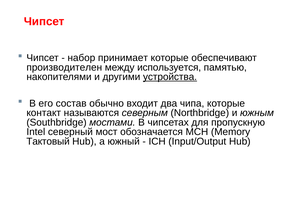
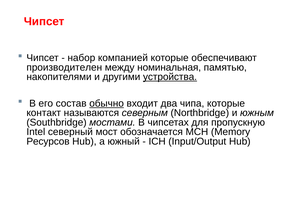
принимает: принимает -> компанией (123, 58)
используется: используется -> номинальная (169, 68)
обычно underline: none -> present (107, 104)
Тактовый: Тактовый -> Ресурсов (48, 142)
